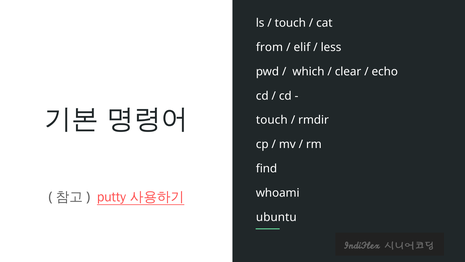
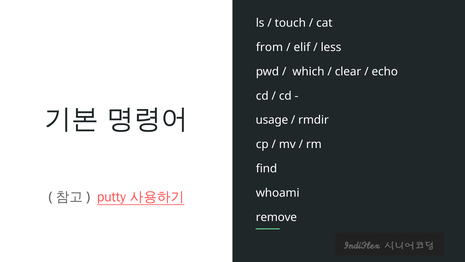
touch: touch -> usage (272, 120)
ubuntu: ubuntu -> remove (276, 217)
